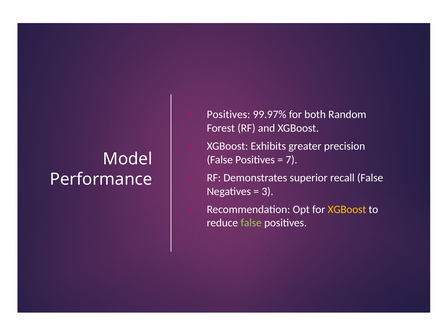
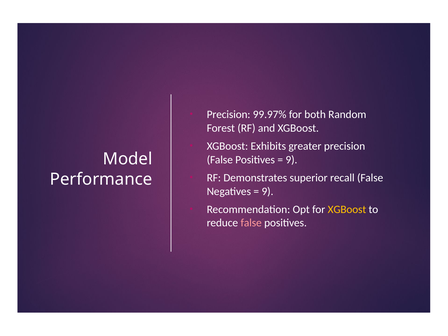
Positives: Positives -> Precision (229, 115)
7: 7 -> 9 (291, 160)
3: 3 -> 9 (268, 191)
false colour: light green -> pink (251, 223)
